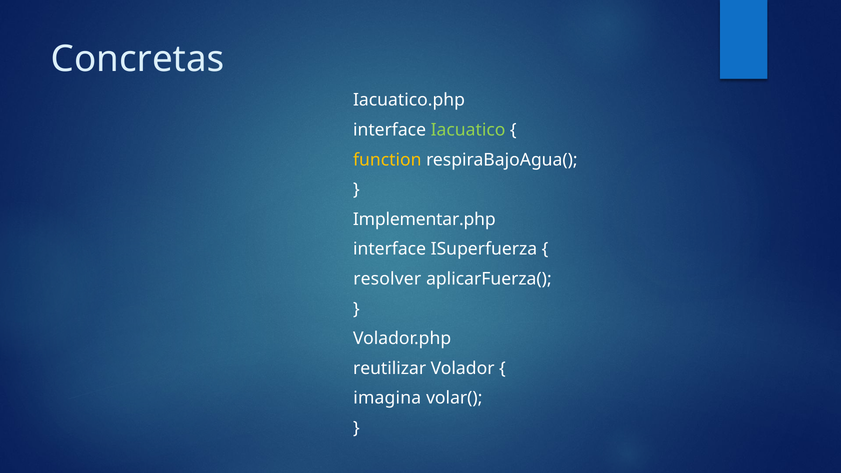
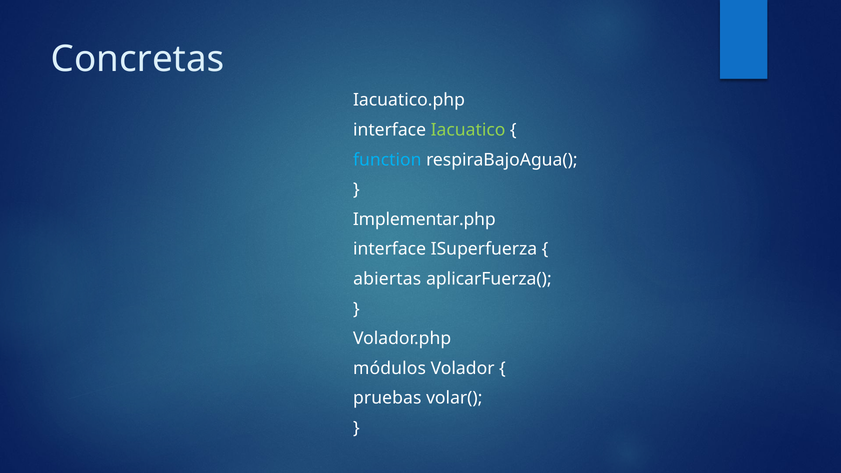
function colour: yellow -> light blue (387, 160)
resolver: resolver -> abiertas (387, 279)
reutilizar: reutilizar -> módulos (390, 368)
imagina: imagina -> pruebas (387, 398)
